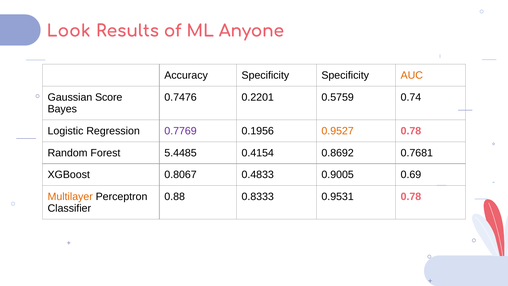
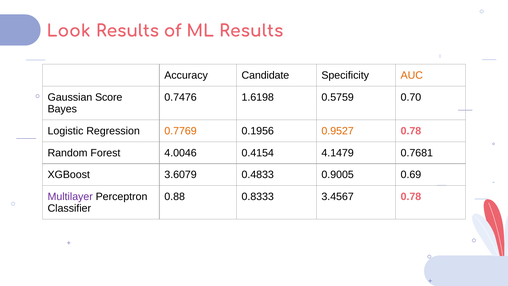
ML Anyone: Anyone -> Results (251, 31)
Accuracy Specificity: Specificity -> Candidate (265, 75)
0.2201: 0.2201 -> 1.6198 (258, 97)
0.74: 0.74 -> 0.70 (411, 97)
0.7769 colour: purple -> orange (181, 131)
5.4485: 5.4485 -> 4.0046 (181, 153)
0.8692: 0.8692 -> 4.1479 (338, 153)
0.8067: 0.8067 -> 3.6079 (181, 175)
Multilayer colour: orange -> purple (70, 197)
0.9531: 0.9531 -> 3.4567 (338, 197)
